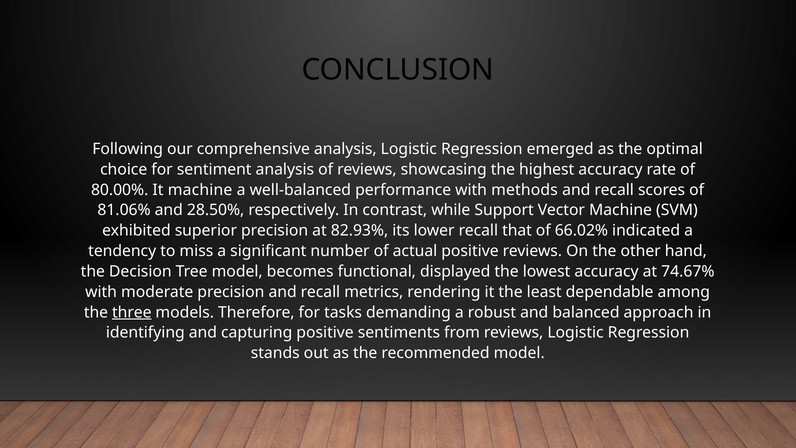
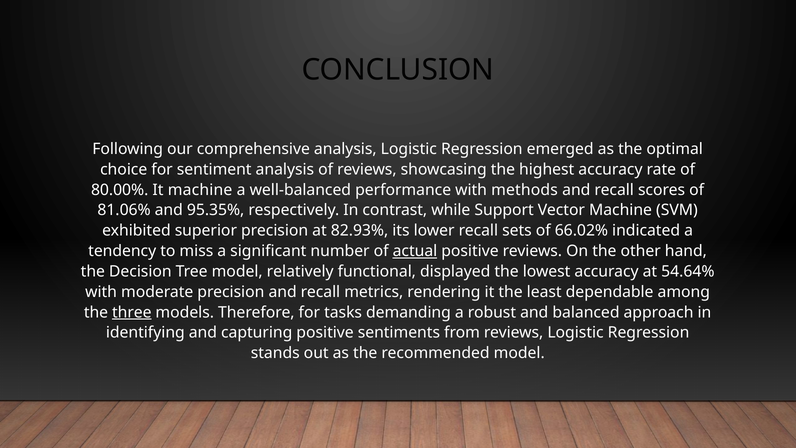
28.50%: 28.50% -> 95.35% (216, 210)
that: that -> sets (517, 231)
actual underline: none -> present (415, 251)
becomes: becomes -> relatively (300, 271)
74.67%: 74.67% -> 54.64% (688, 271)
